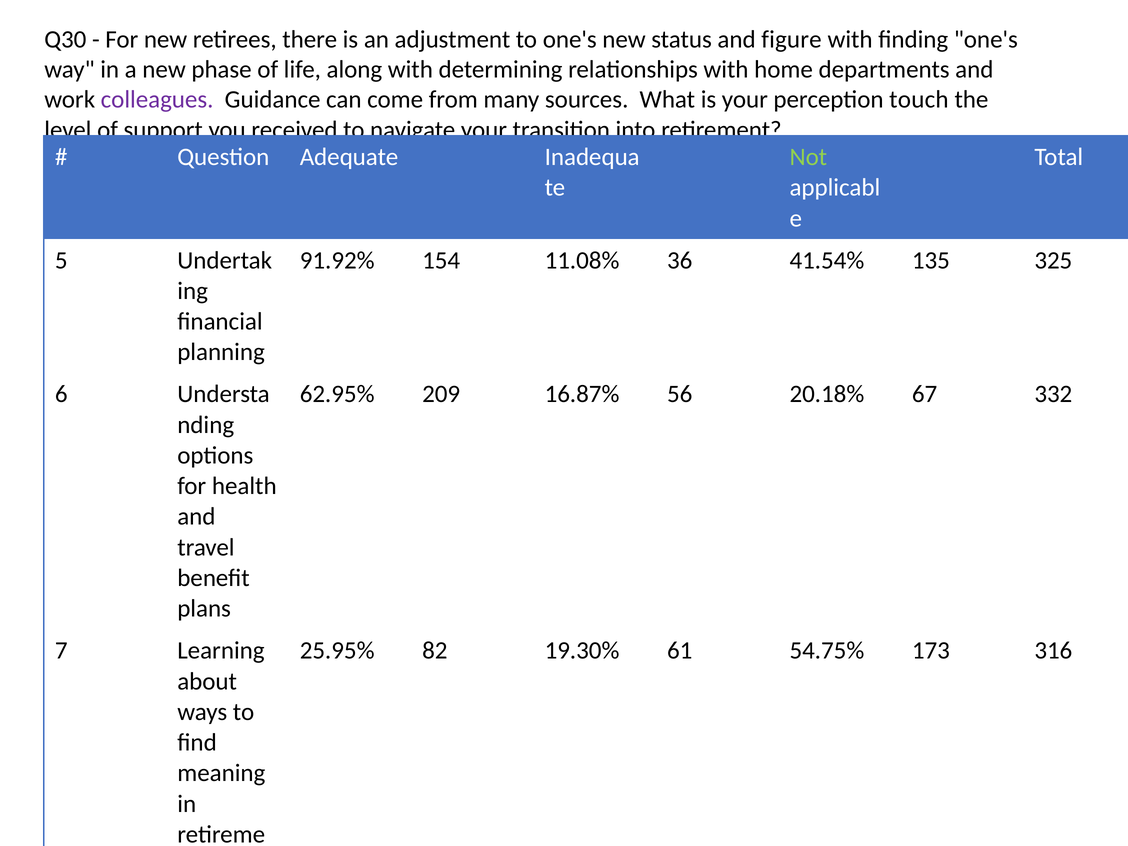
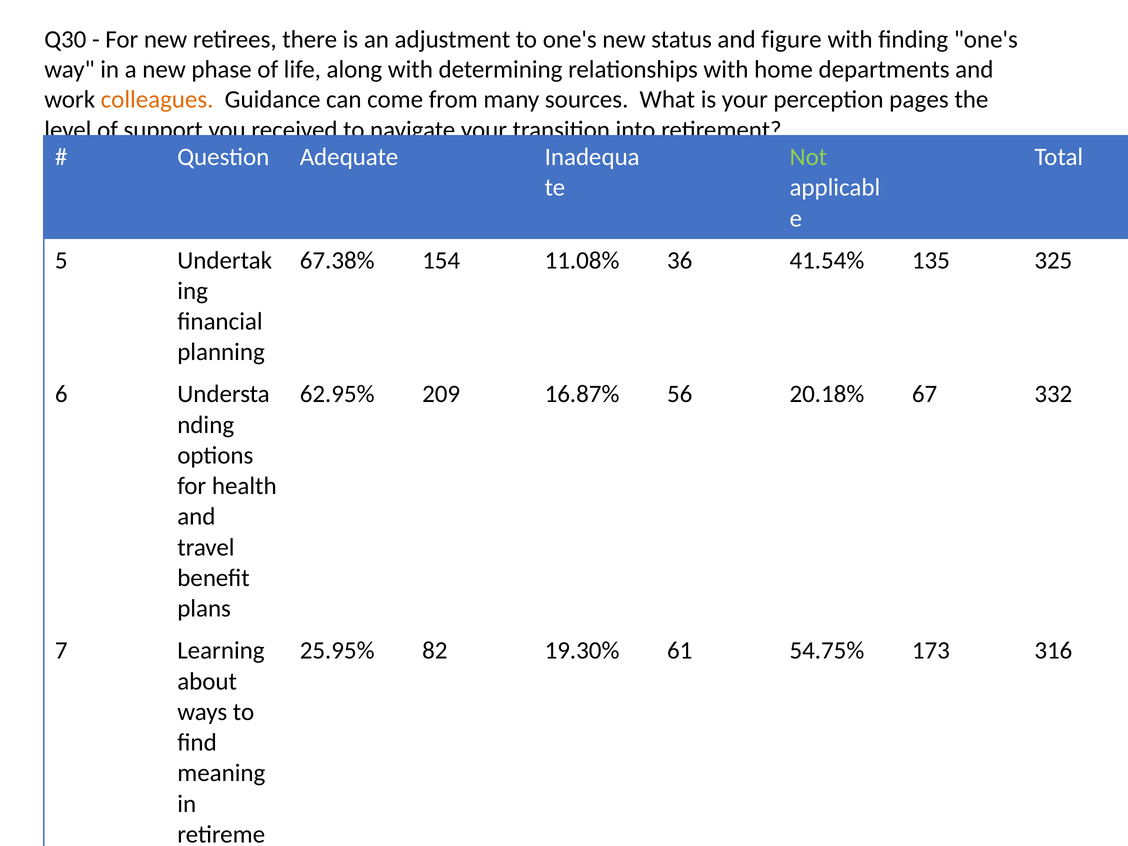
colleagues colour: purple -> orange (157, 100)
touch: touch -> pages (919, 100)
91.92%: 91.92% -> 67.38% (337, 260)
